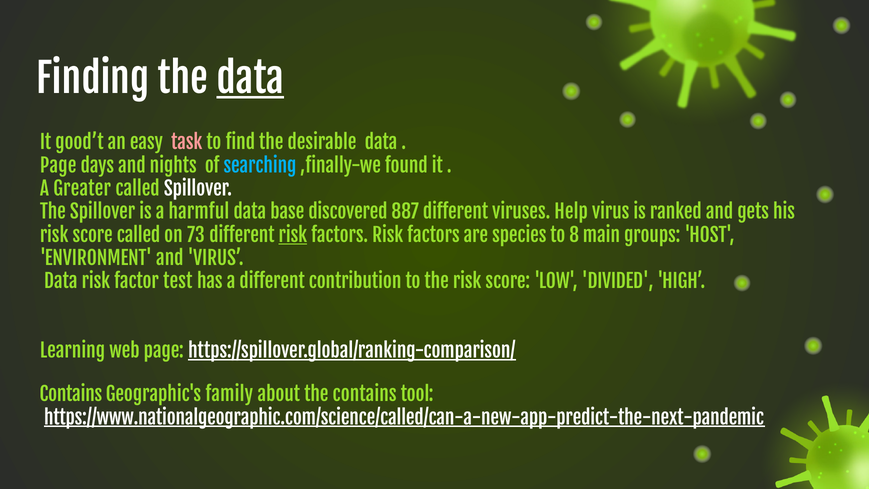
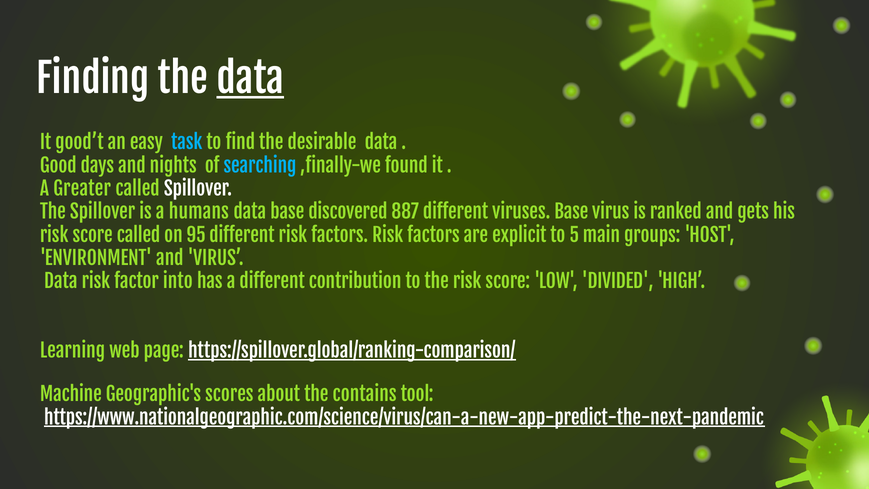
task colour: pink -> light blue (187, 143)
Page: Page -> Good (58, 166)
harmful: harmful -> humans (199, 212)
viruses Help: Help -> Base (571, 212)
73: 73 -> 95 (196, 236)
risk underline: present -> none (293, 236)
species: species -> explicit (519, 236)
8: 8 -> 5 (574, 236)
test: test -> into (178, 282)
Contains: Contains -> Machine (71, 395)
family: family -> scores (229, 395)
https://www.nationalgeographic.com/science/called/can-a-new-app-predict-the-next-pandemic: https://www.nationalgeographic.com/science/called/can-a-new-app-predict-the-next-pandemic -> https://www.nationalgeographic.com/science/virus/can-a-new-app-predict-the-next-pandemic (404, 418)
